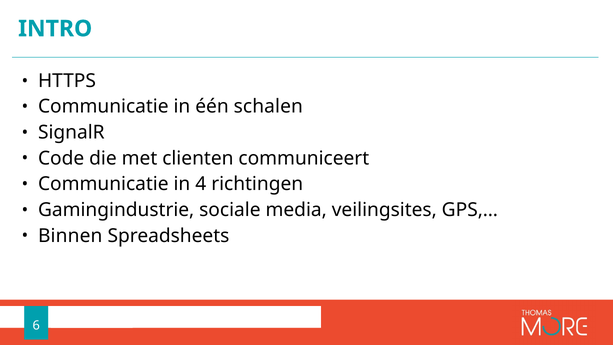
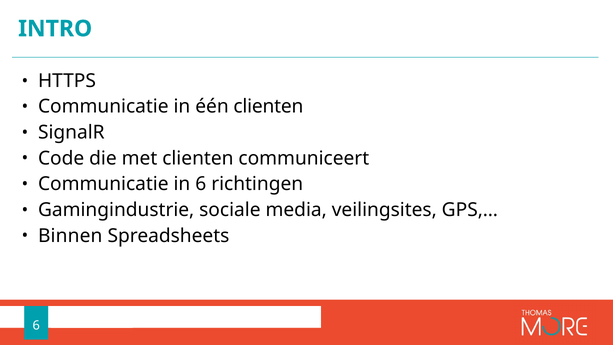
één schalen: schalen -> clienten (268, 107)
in 4: 4 -> 6 (201, 184)
